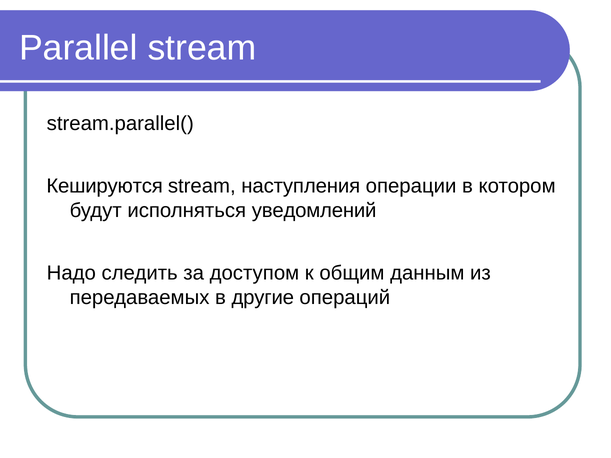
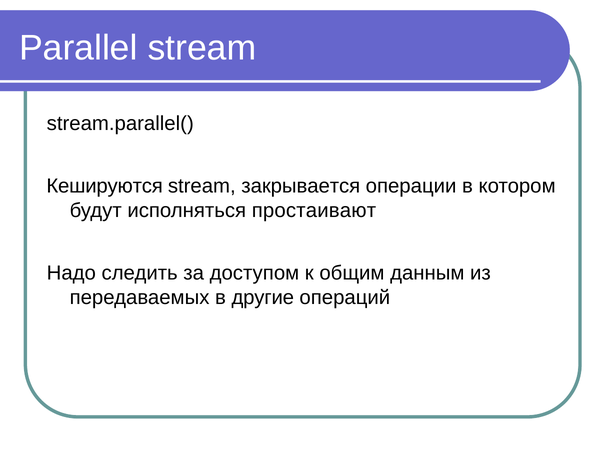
наступления: наступления -> закрывается (301, 186)
уведомлений: уведомлений -> простаивают (314, 211)
